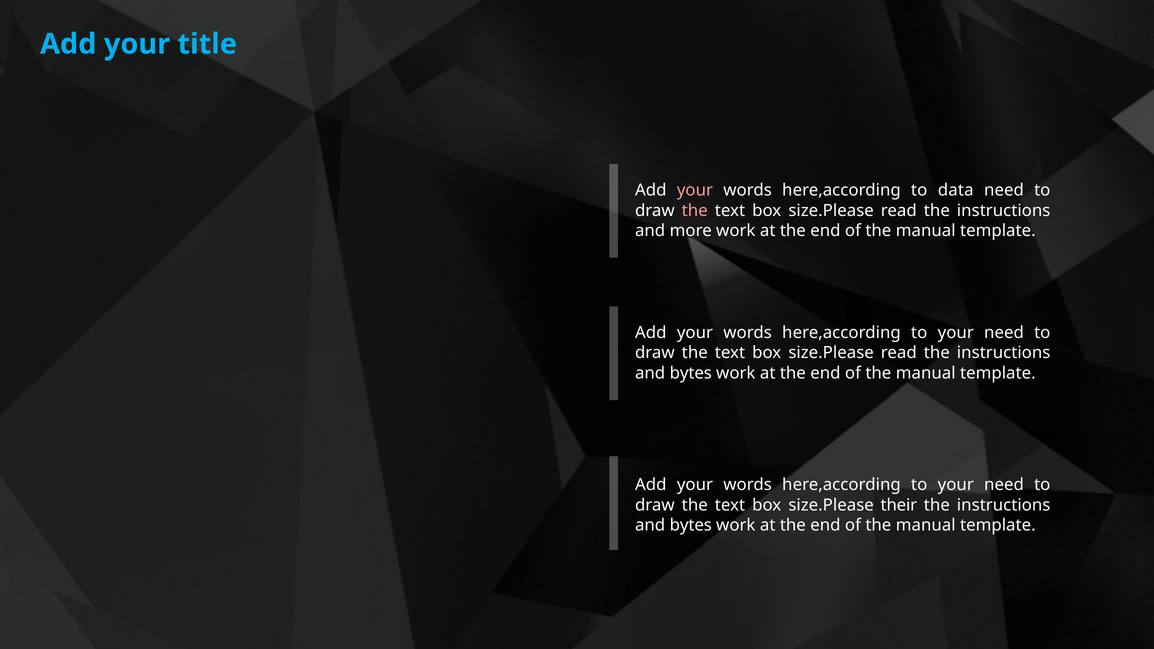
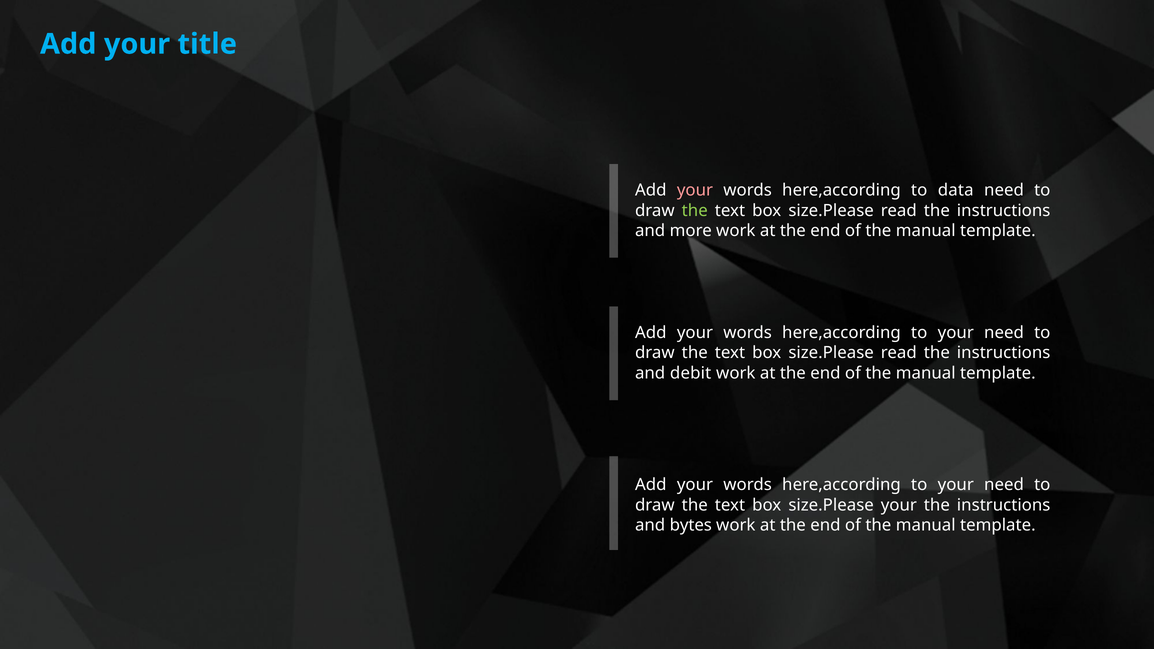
the colour: pink -> light green (695, 211)
bytes: bytes -> debit (691, 373)
size.Please their: their -> your (899, 505)
